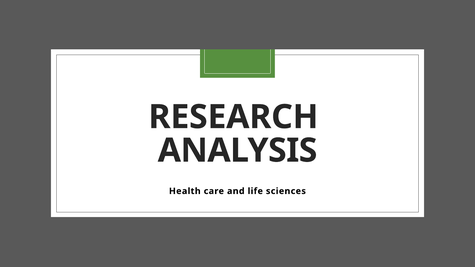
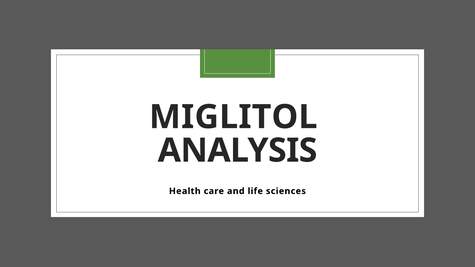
RESEARCH: RESEARCH -> MIGLITOL (233, 117)
